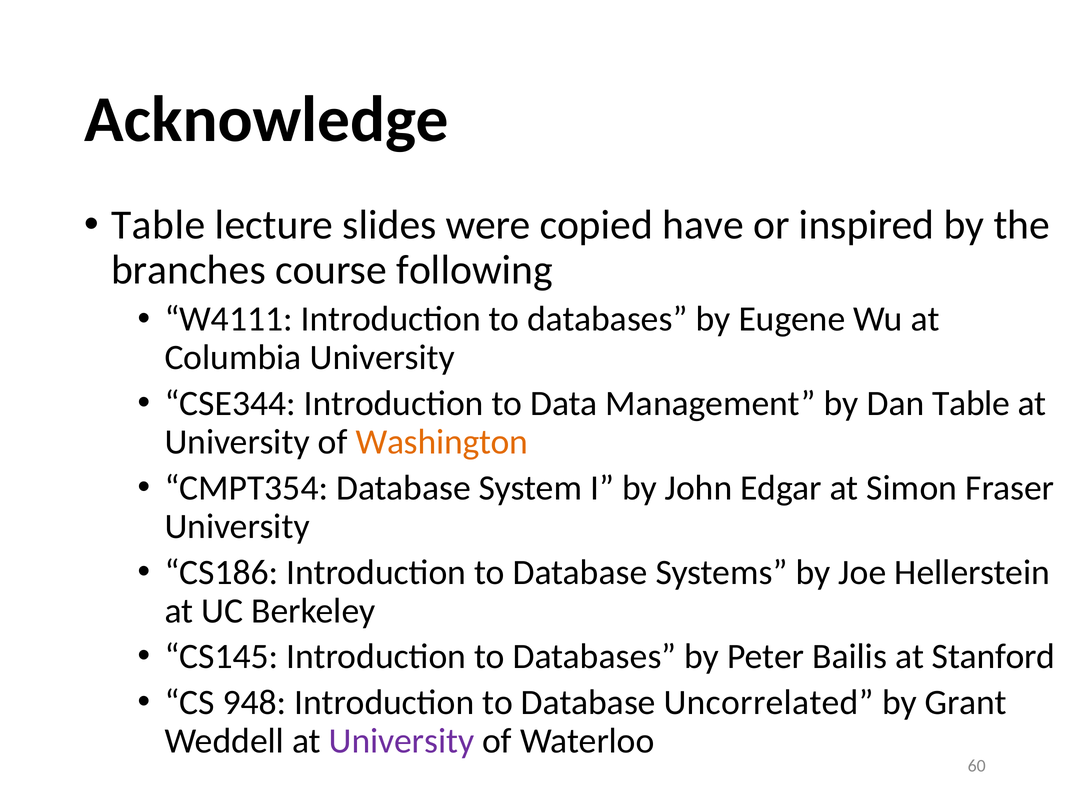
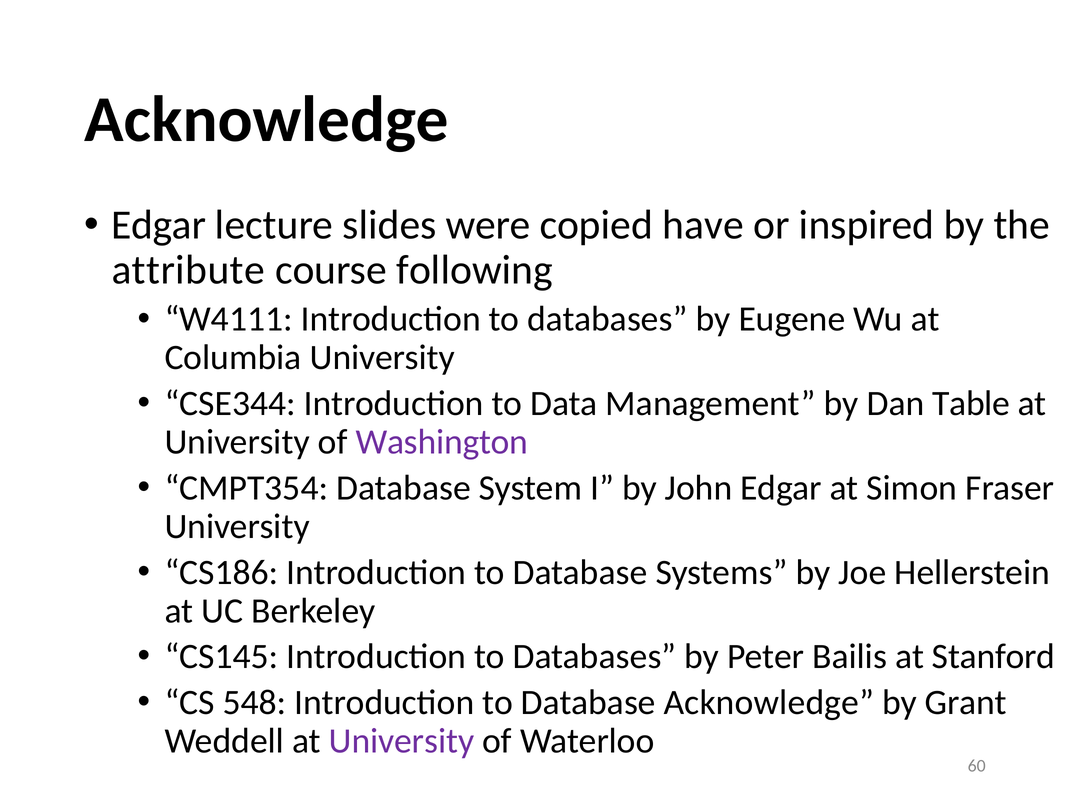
Table: Table -> Edgar (159, 225)
branches: branches -> attribute (188, 270)
Washington colour: orange -> purple (442, 442)
948: 948 -> 548 (254, 703)
Database Uncorrelated: Uncorrelated -> Acknowledge (769, 703)
